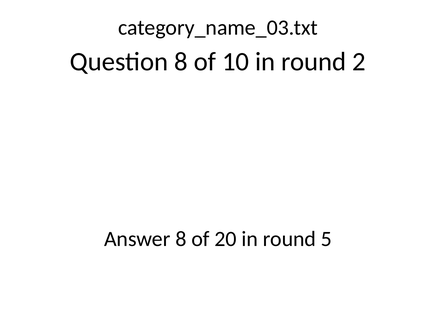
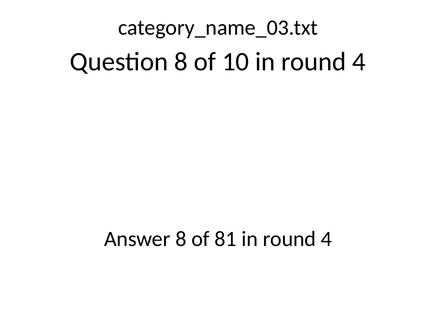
10 in round 2: 2 -> 4 (359, 62)
20: 20 -> 81 (226, 239)
5: 5 -> 4 (327, 239)
